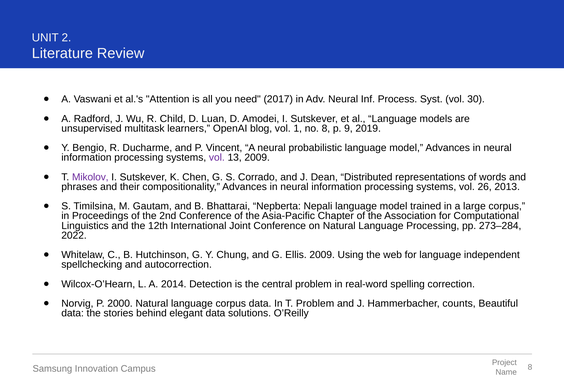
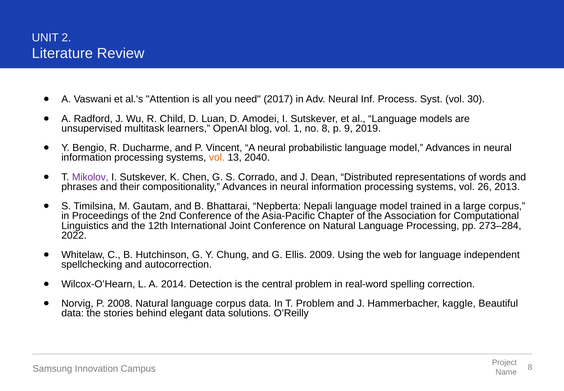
vol colour: purple -> orange (217, 157)
13 2009: 2009 -> 2040 (257, 157)
2000: 2000 -> 2008 (120, 303)
counts: counts -> kaggle (459, 303)
